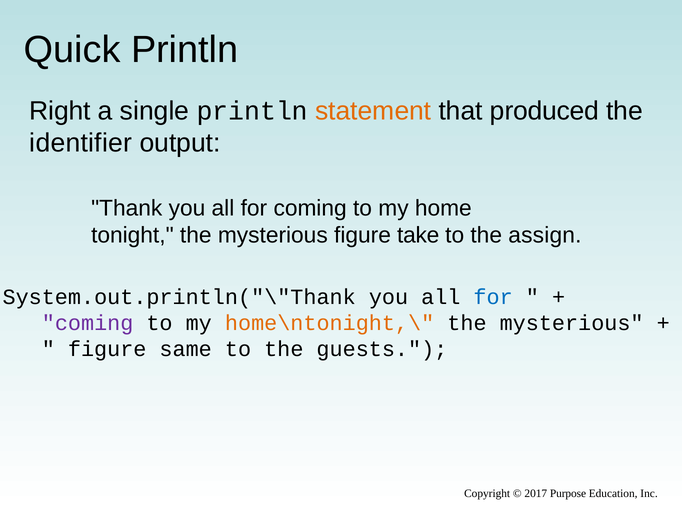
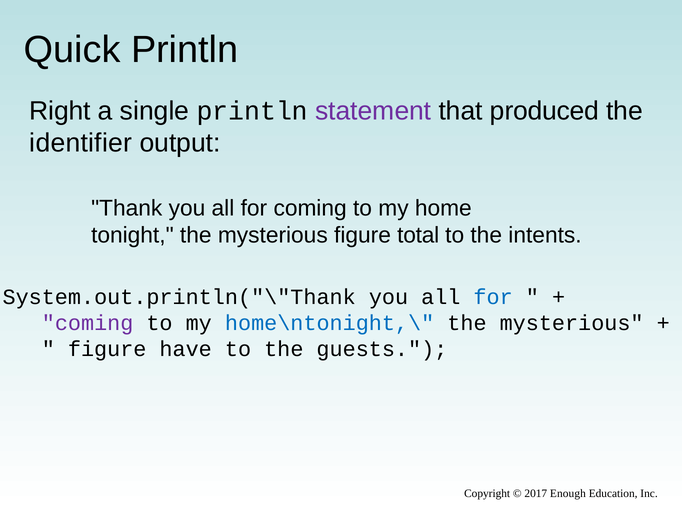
statement colour: orange -> purple (373, 111)
take: take -> total (418, 235)
assign: assign -> intents (545, 235)
home\ntonight,\ colour: orange -> blue (330, 324)
same: same -> have (186, 350)
Purpose: Purpose -> Enough (568, 494)
